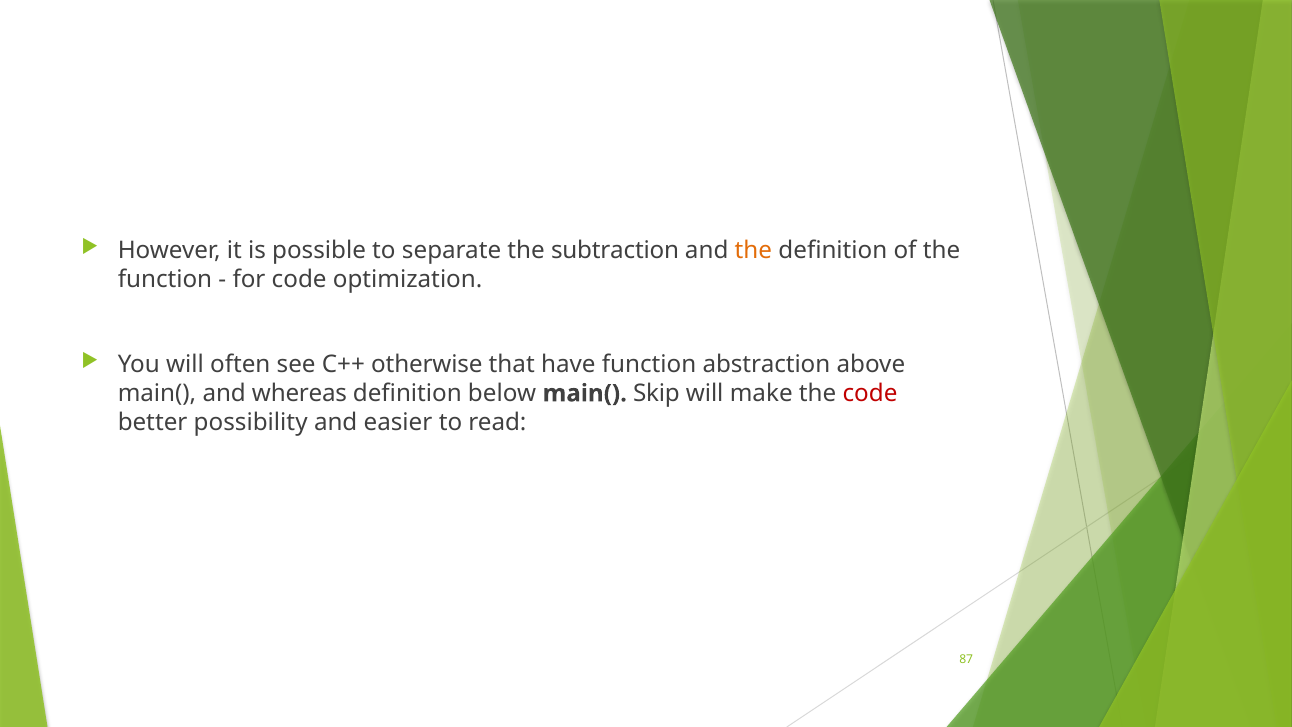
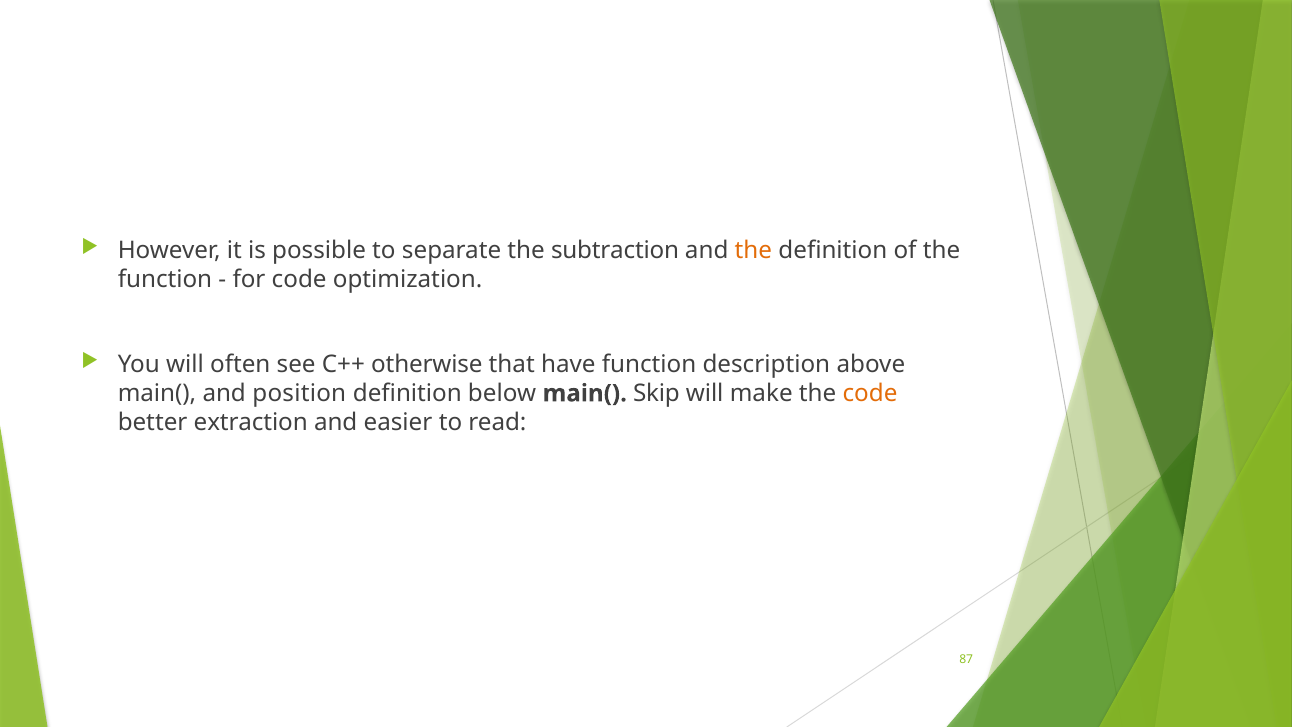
abstraction: abstraction -> description (766, 364)
whereas: whereas -> position (299, 393)
code colour: red -> orange (870, 393)
possibility: possibility -> extraction (251, 422)
